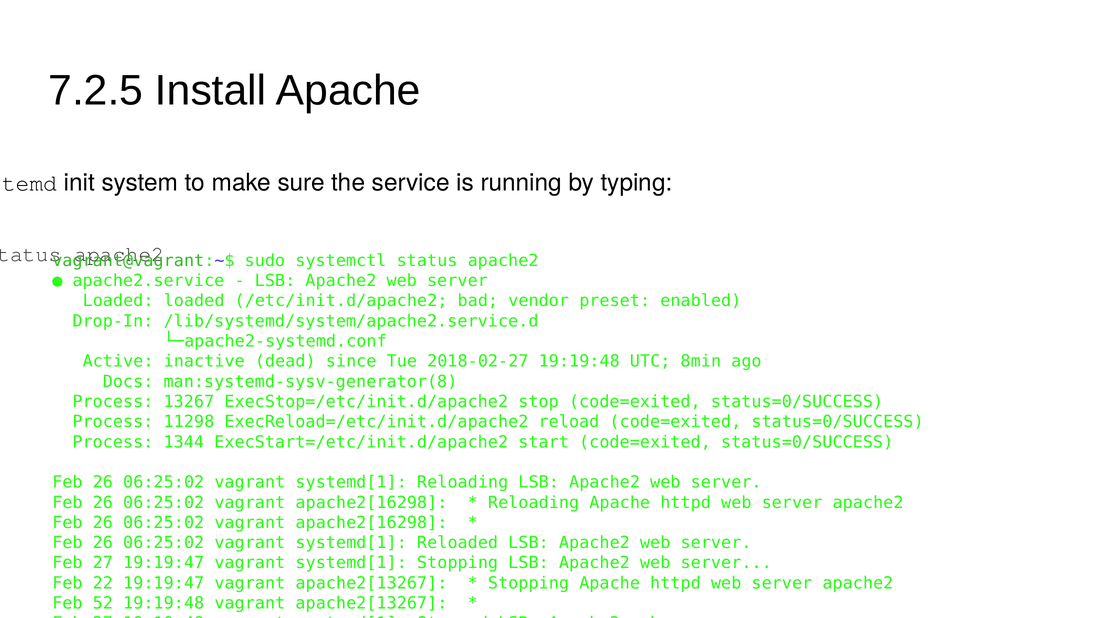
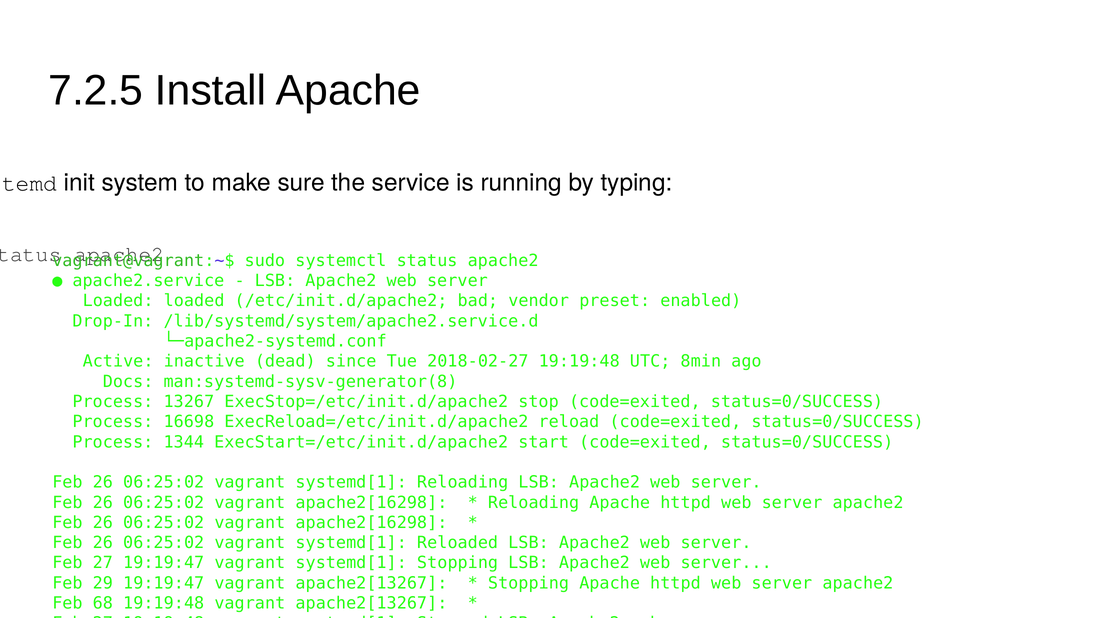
11298: 11298 -> 16698 (189, 422)
22: 22 -> 29 (103, 583)
52: 52 -> 68 (103, 603)
